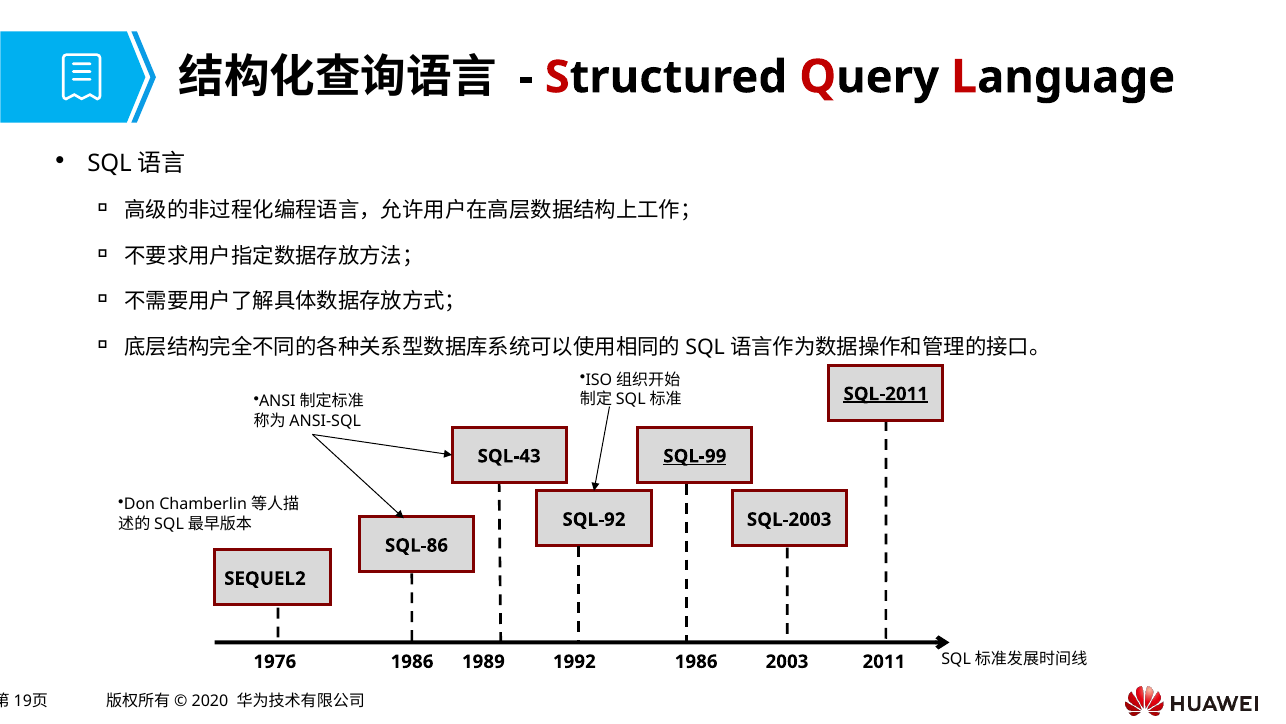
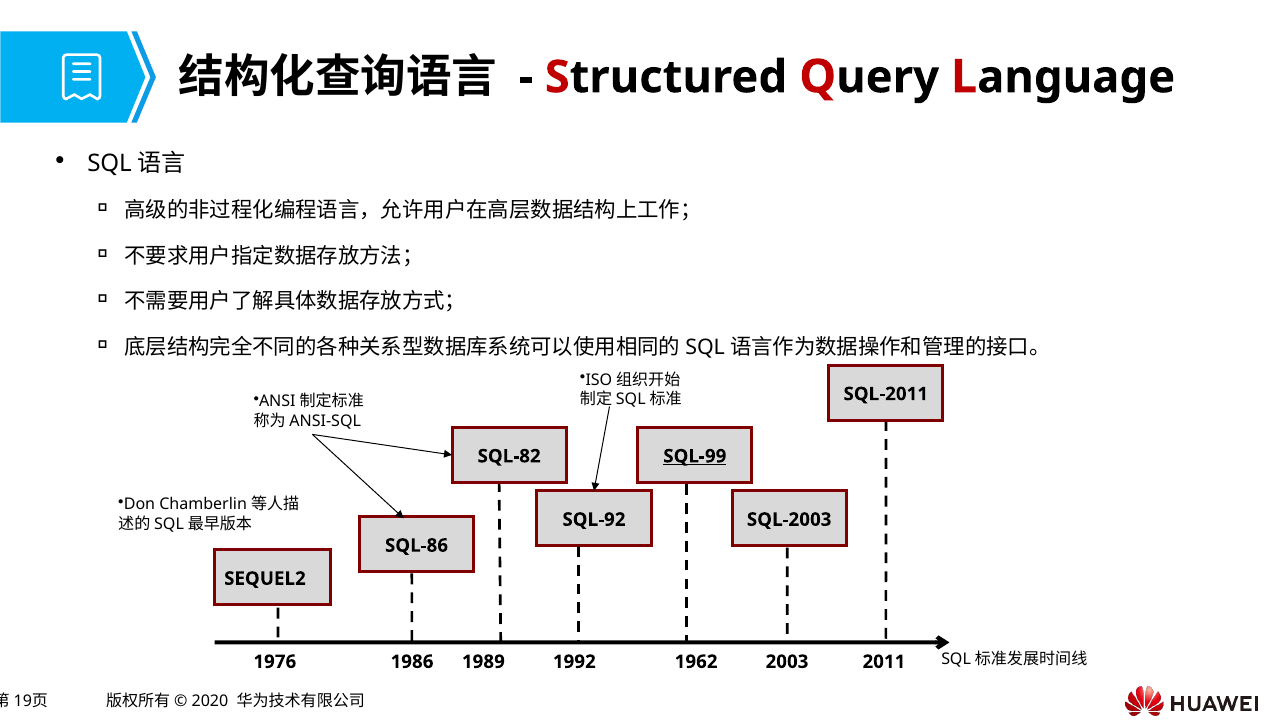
SQL-2011 underline: present -> none (886, 394)
SQL-43: SQL-43 -> SQL-82 (509, 456)
1992 1986: 1986 -> 1962 (696, 661)
